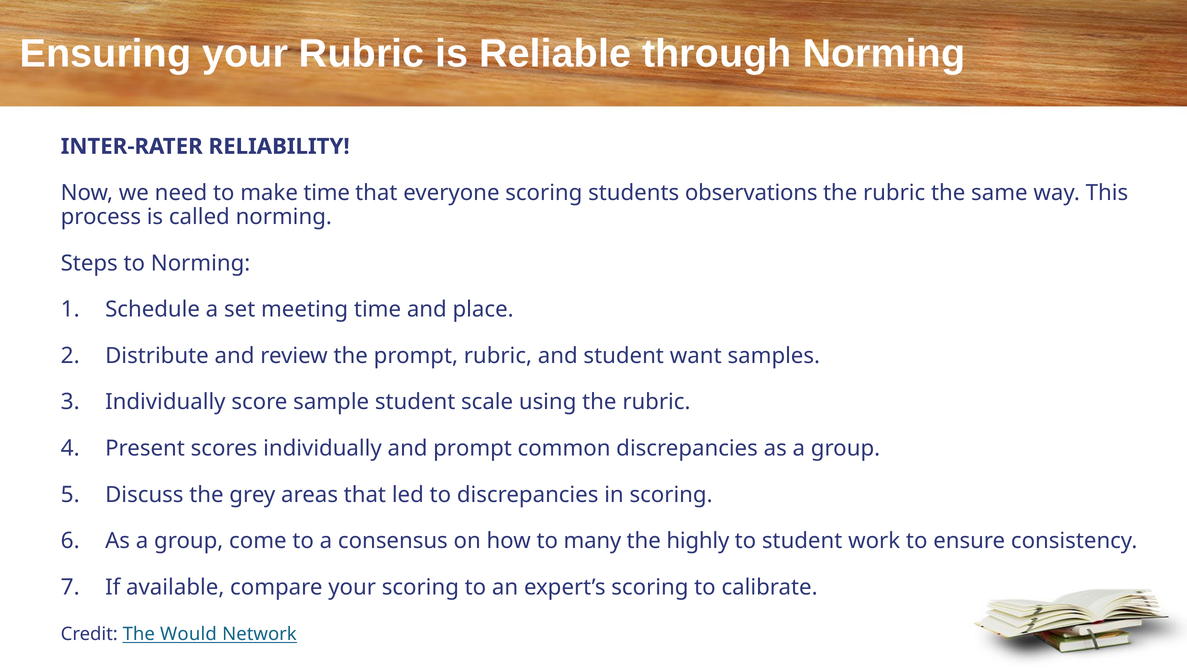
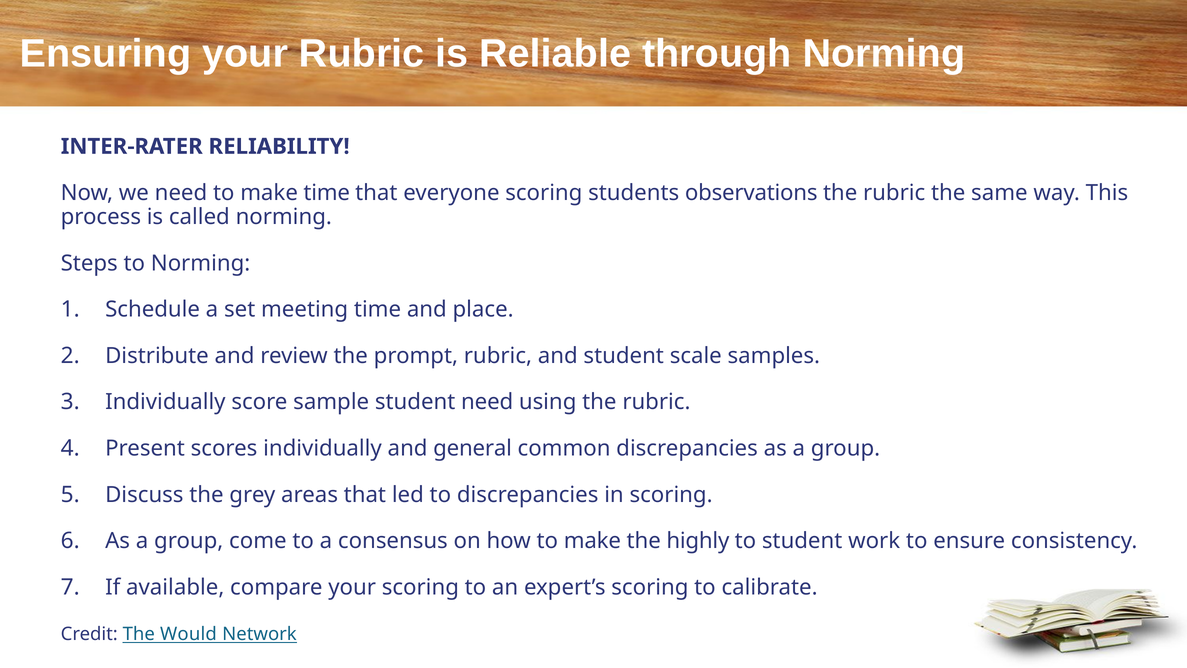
want: want -> scale (696, 356)
student scale: scale -> need (487, 402)
and prompt: prompt -> general (473, 448)
how to many: many -> make (592, 541)
